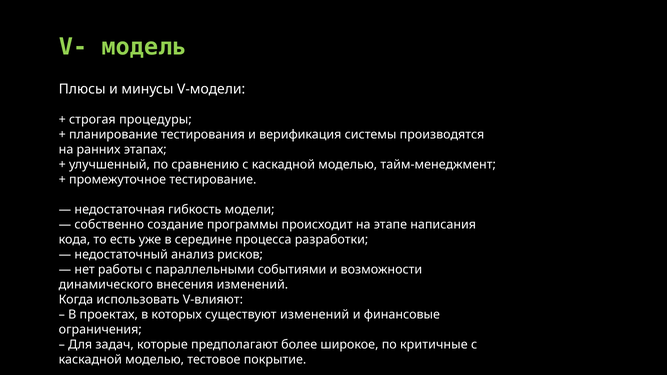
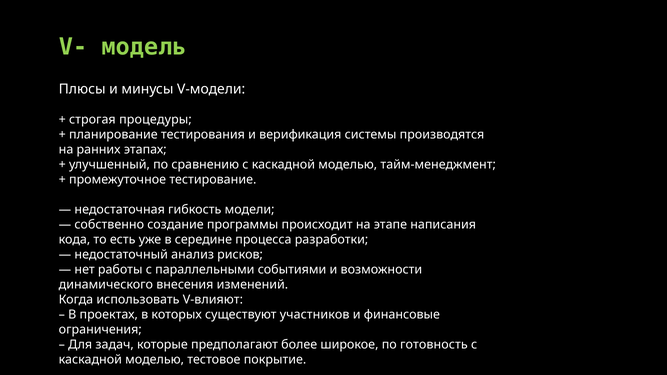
существуют изменений: изменений -> участников (315, 315)
критичные: критичные -> готовность (434, 345)
